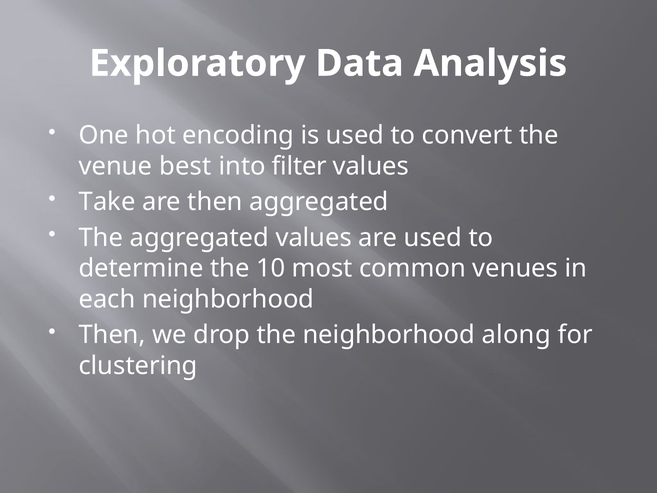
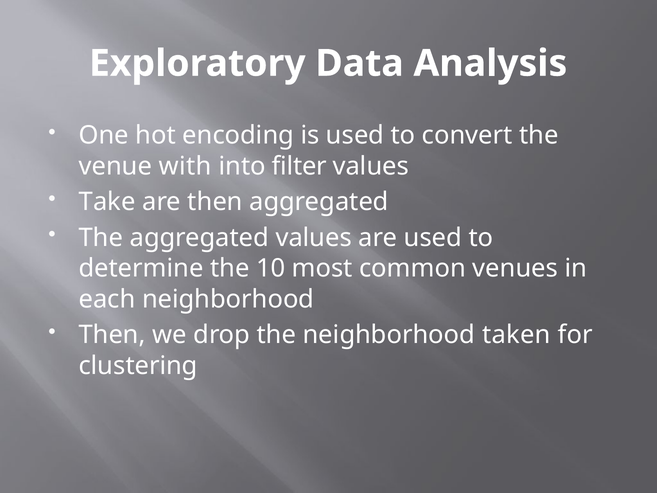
best: best -> with (185, 166)
along: along -> taken (516, 335)
